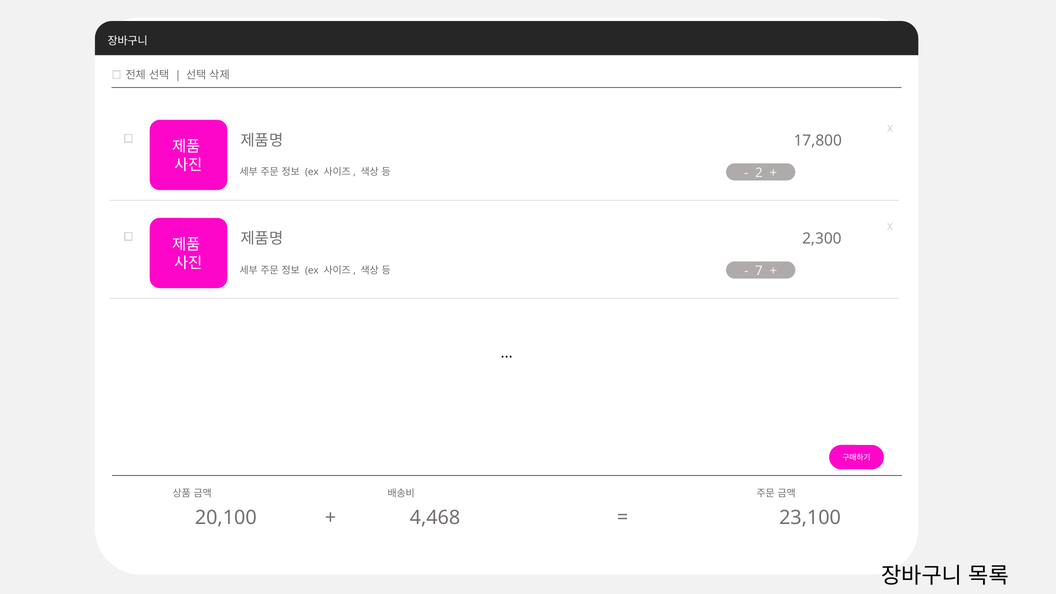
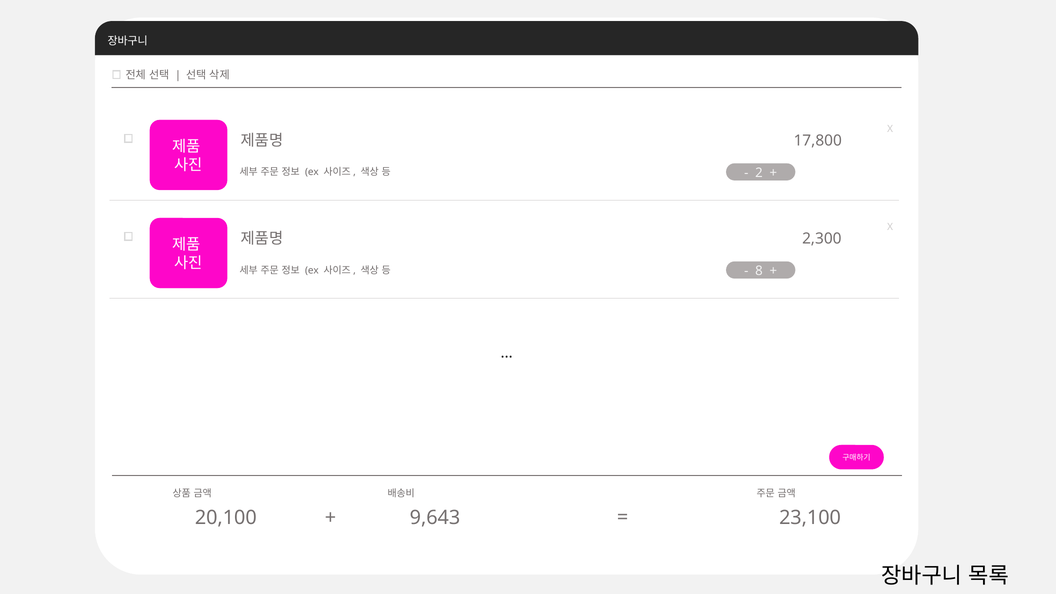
7: 7 -> 8 (759, 271)
4,468: 4,468 -> 9,643 (435, 518)
